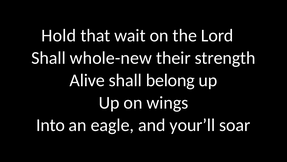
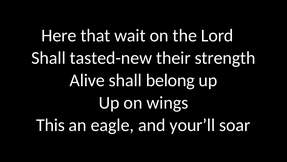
Hold: Hold -> Here (59, 35)
whole-new: whole-new -> tasted-new (111, 58)
Into: Into -> This (51, 125)
